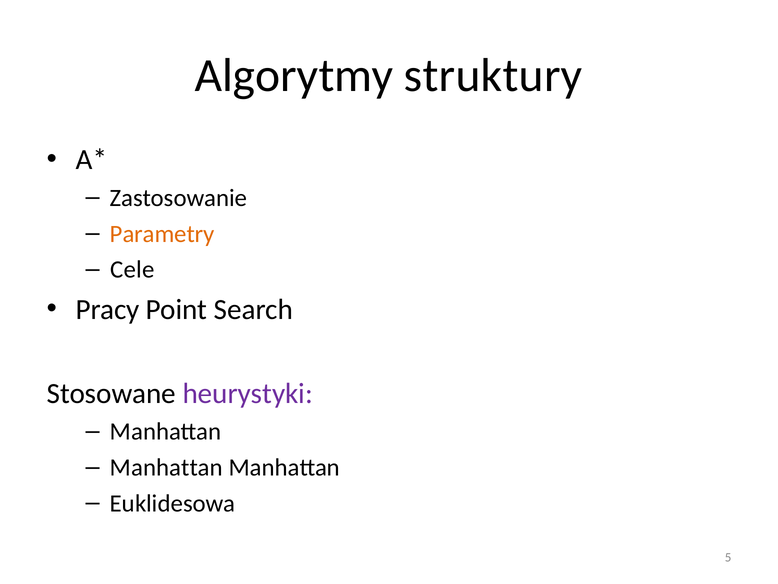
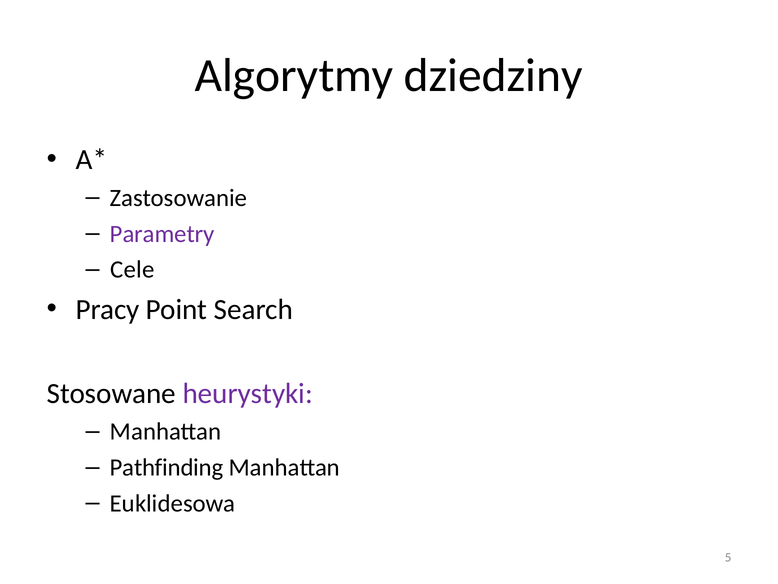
struktury: struktury -> dziedziny (493, 75)
Parametry colour: orange -> purple (162, 234)
Manhattan: Manhattan -> Pathfinding (167, 467)
